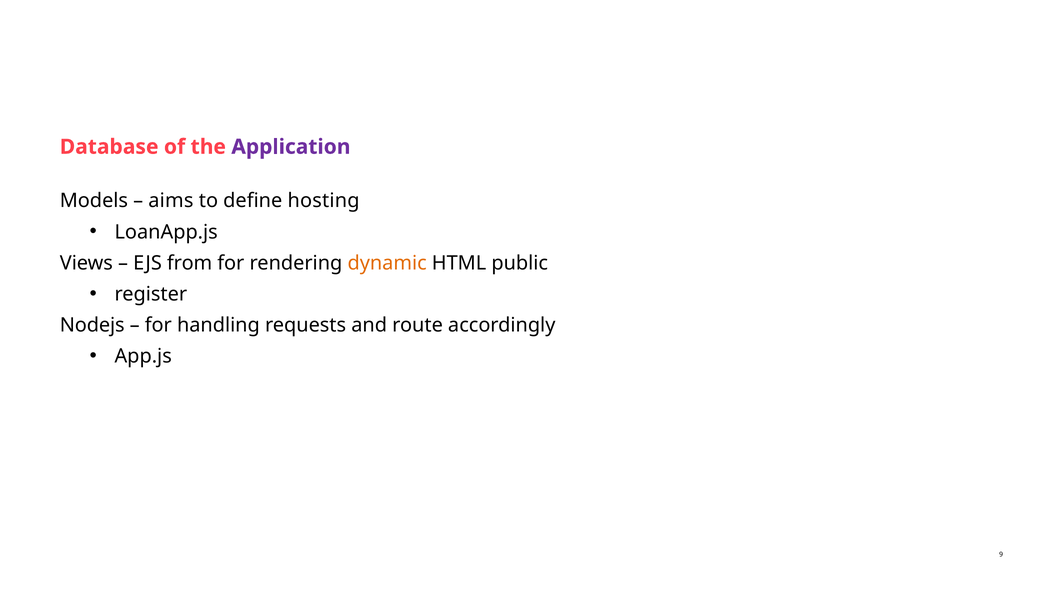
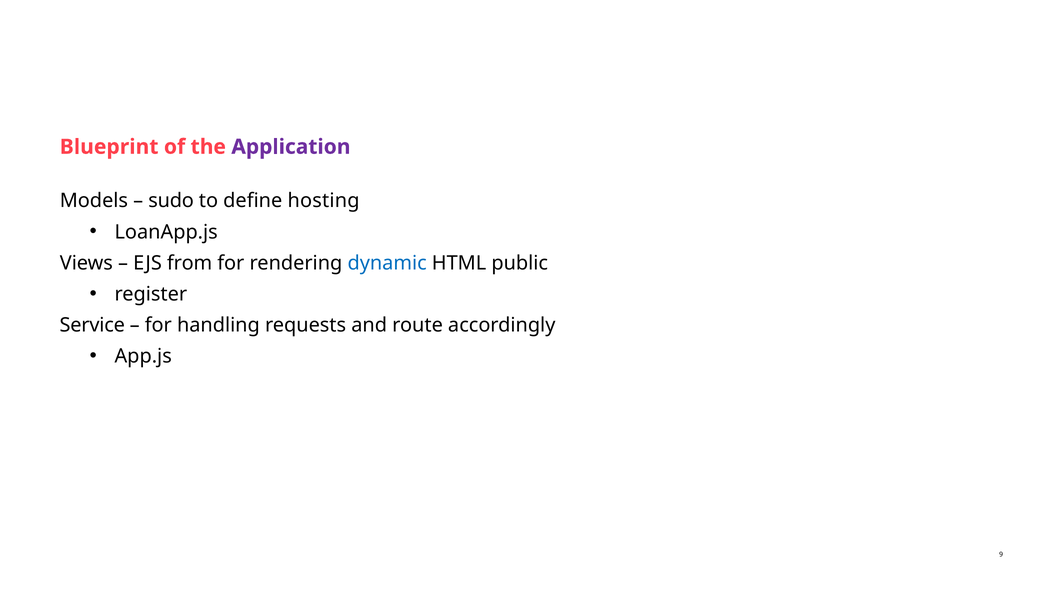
Database: Database -> Blueprint (109, 147)
aims: aims -> sudo (171, 201)
dynamic colour: orange -> blue (387, 263)
Nodejs: Nodejs -> Service (92, 325)
